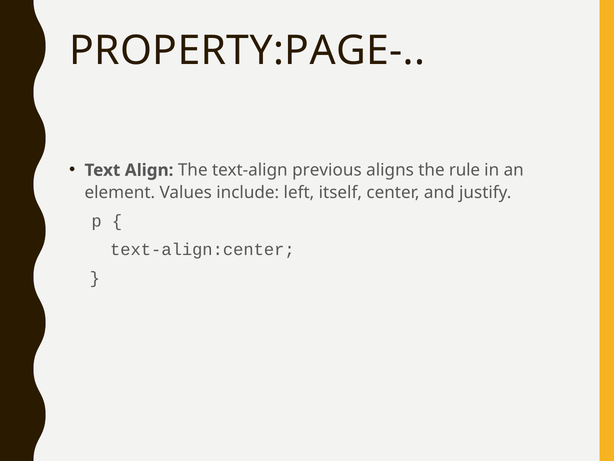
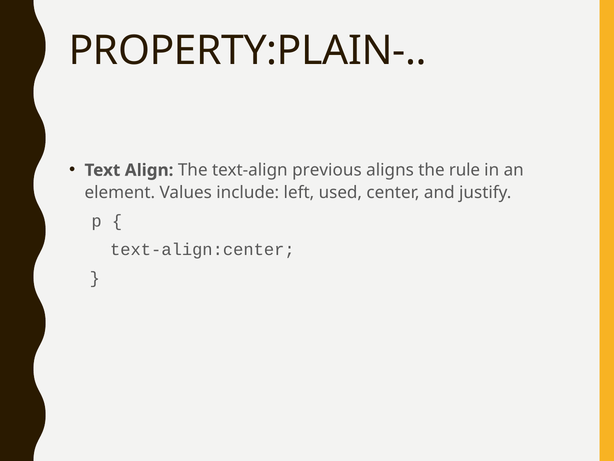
PROPERTY:PAGE-: PROPERTY:PAGE- -> PROPERTY:PLAIN- (248, 51)
itself: itself -> used (340, 193)
